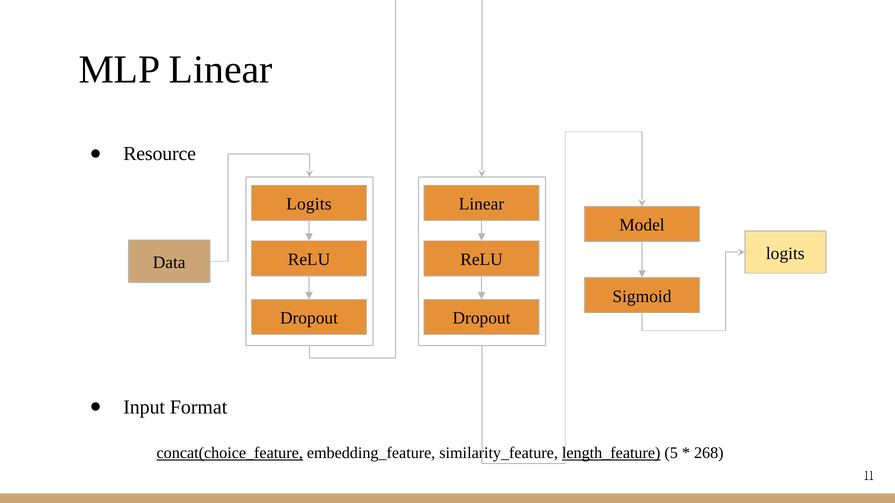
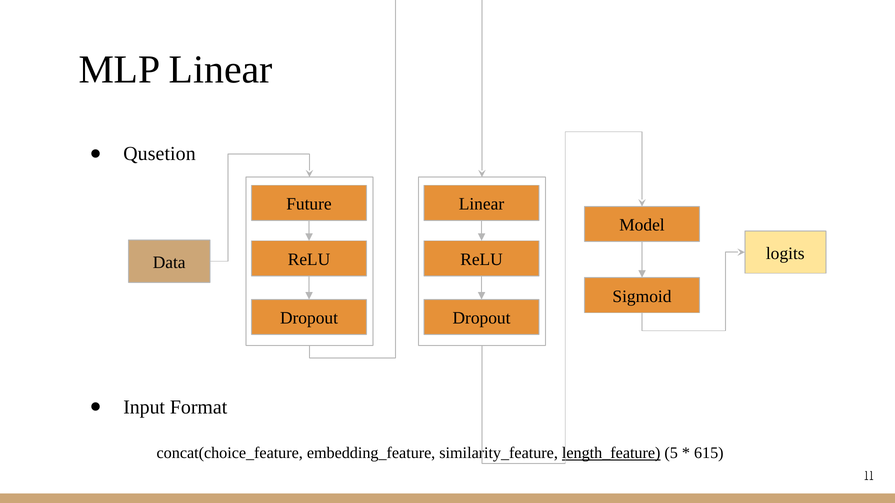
Resource: Resource -> Qusetion (159, 154)
Logits: Logits -> Future (309, 204)
concat(choice_feature underline: present -> none (230, 453)
268: 268 -> 615 (709, 453)
